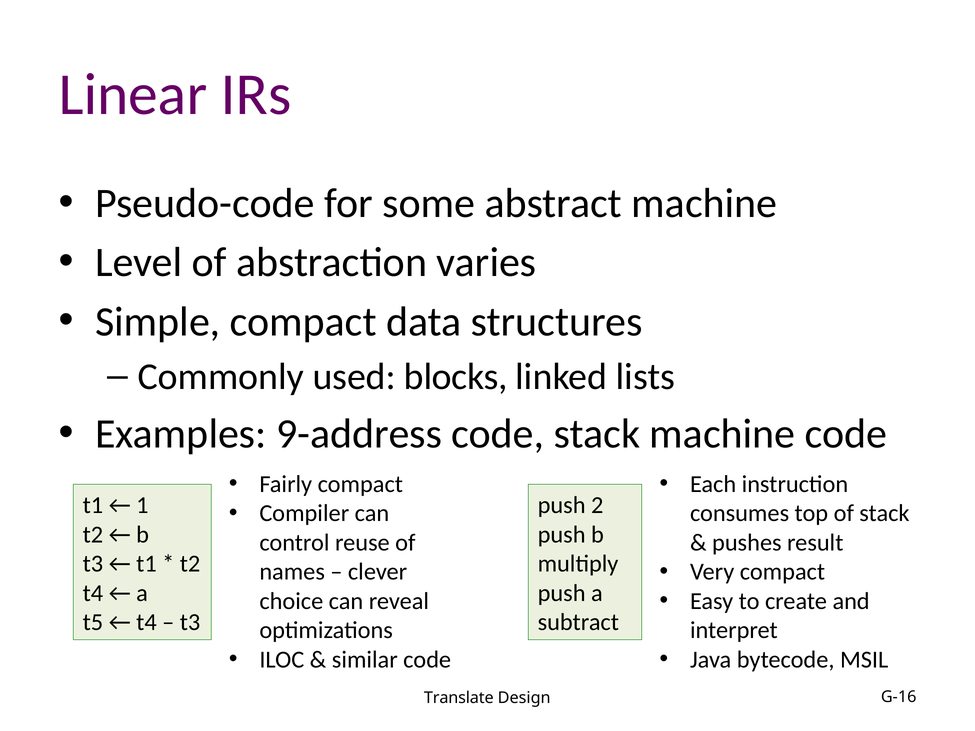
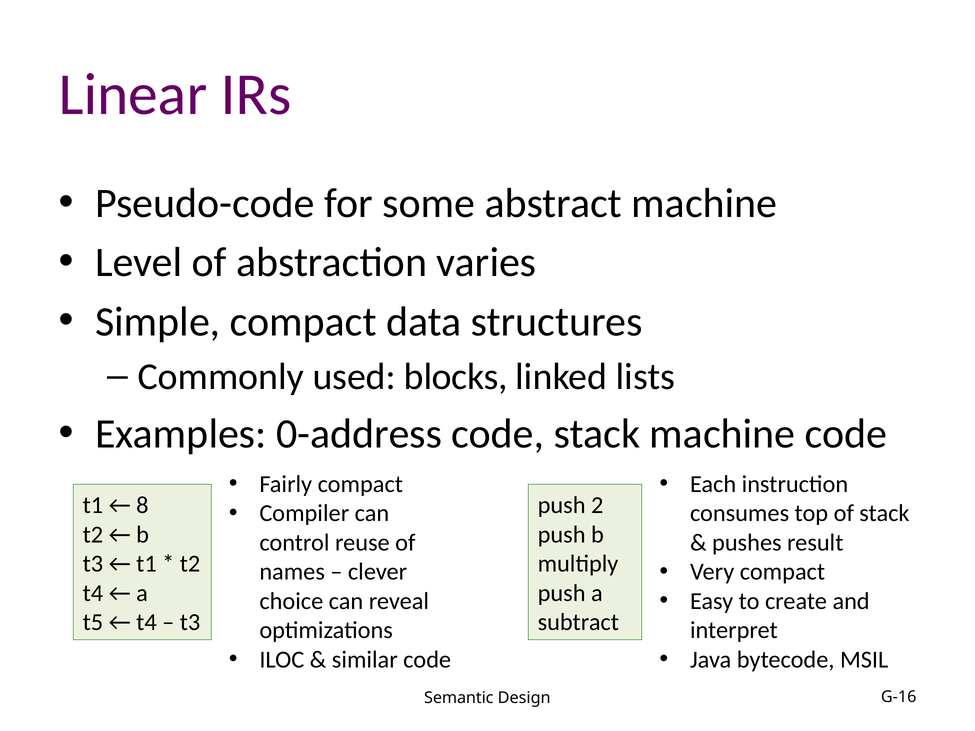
9-address: 9-address -> 0-address (359, 434)
1: 1 -> 8 (142, 505)
Translate: Translate -> Semantic (459, 698)
